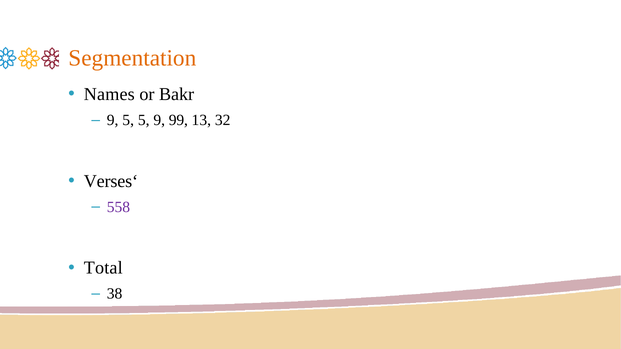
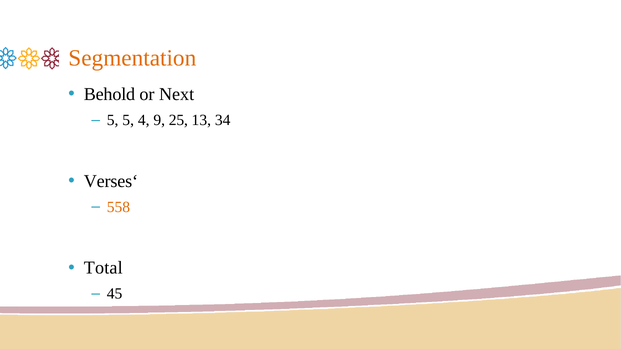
Names: Names -> Behold (109, 94)
Bakr: Bakr -> Next (177, 94)
9: 9 -> 5 (113, 120)
5 5: 5 -> 4 (144, 120)
99: 99 -> 25 (178, 120)
32: 32 -> 34 (223, 120)
558 colour: purple -> orange (118, 207)
38: 38 -> 45 (115, 294)
